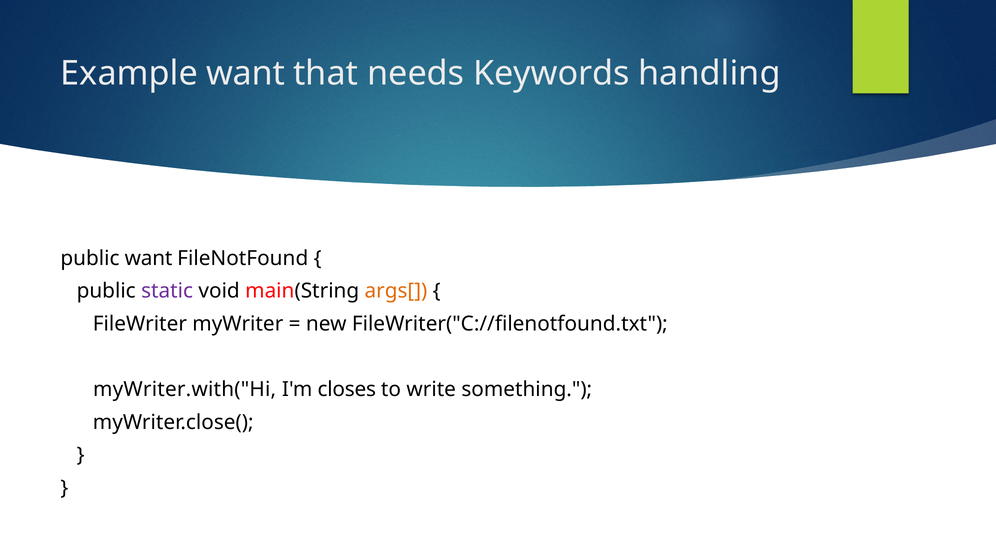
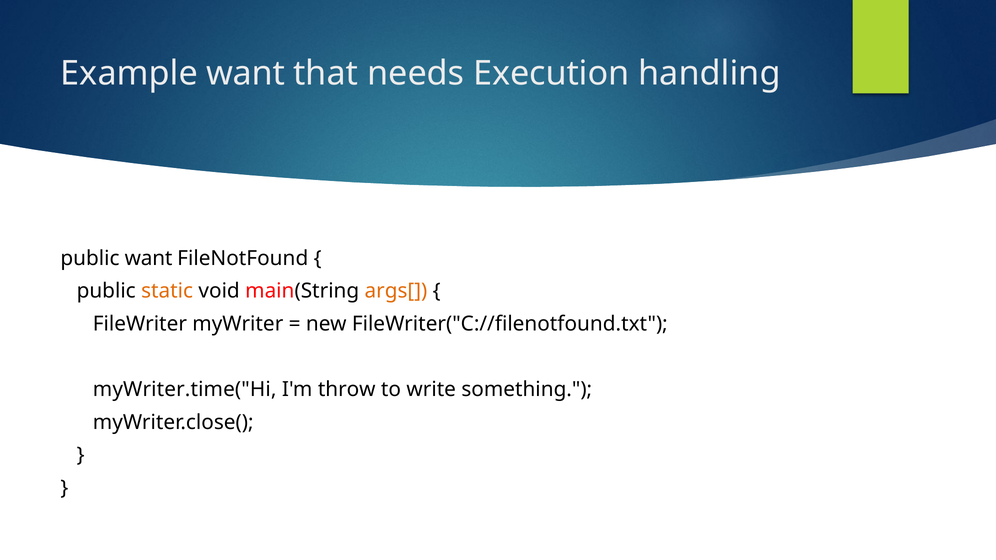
Keywords: Keywords -> Execution (551, 73)
static colour: purple -> orange (167, 291)
myWriter.with("Hi: myWriter.with("Hi -> myWriter.time("Hi (185, 390)
closes: closes -> throw (347, 390)
